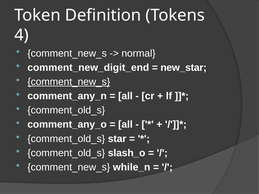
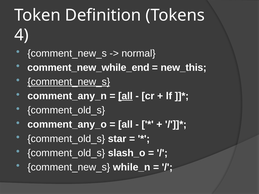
comment_new_digit_end: comment_new_digit_end -> comment_new_while_end (88, 68)
new_star: new_star -> new_this (184, 68)
all underline: none -> present (125, 96)
